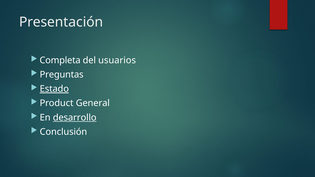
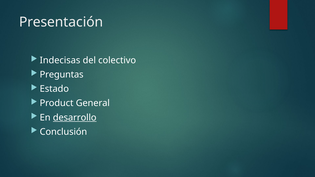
Completa: Completa -> Indecisas (60, 60)
usuarios: usuarios -> colectivo (117, 60)
Estado underline: present -> none (54, 89)
